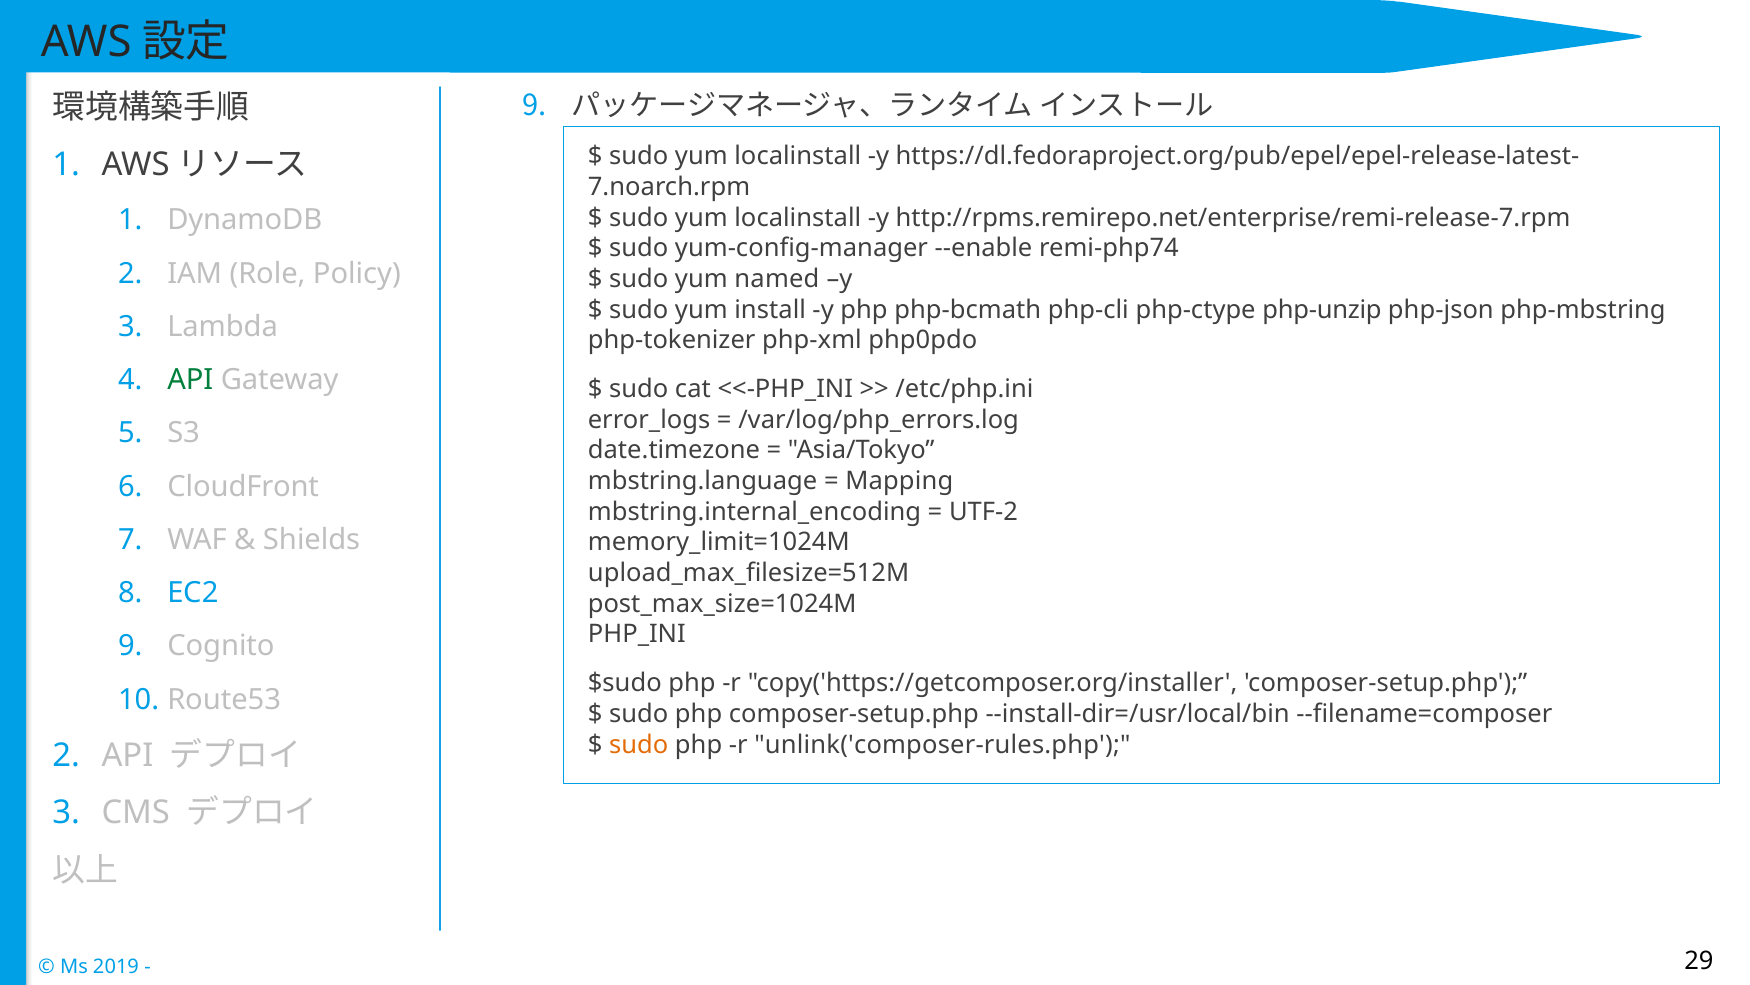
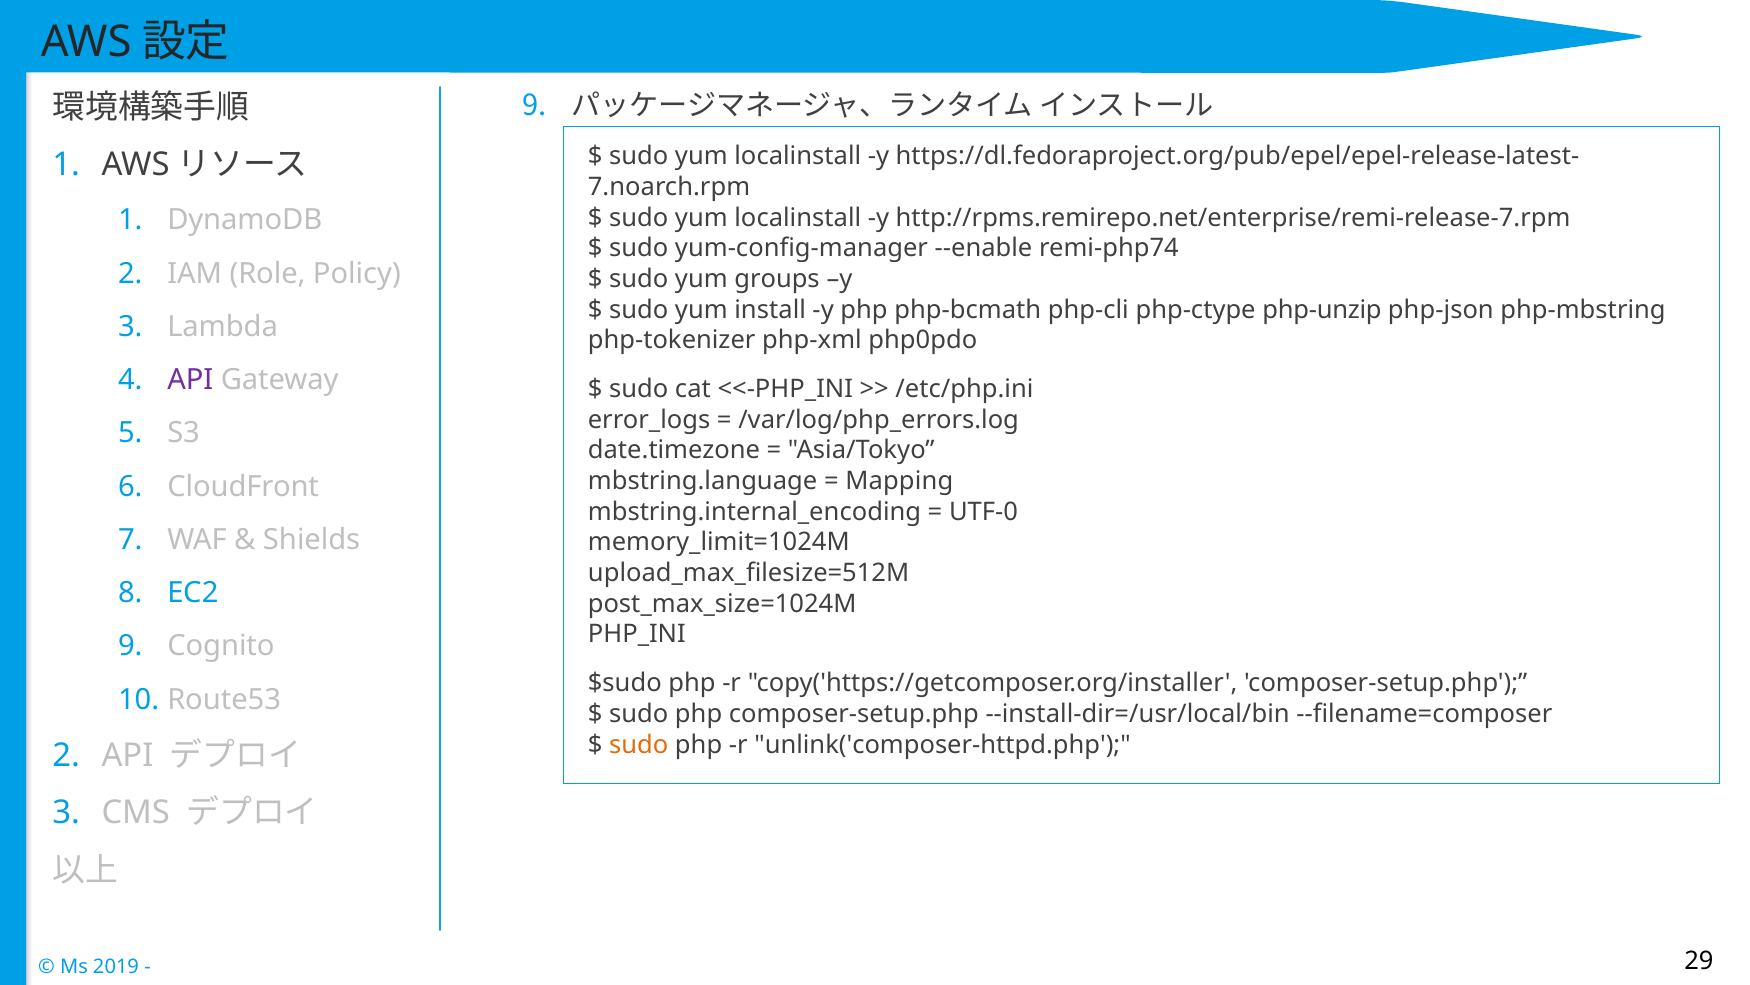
named: named -> groups (777, 279)
API colour: green -> purple (190, 380)
UTF-2: UTF-2 -> UTF-0 (984, 512)
unlink('composer-rules.php: unlink('composer-rules.php -> unlink('composer-httpd.php (943, 744)
